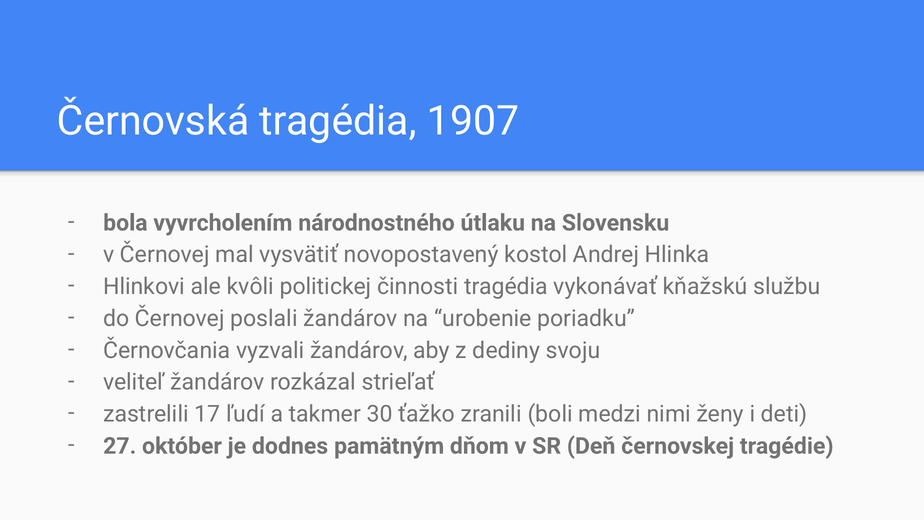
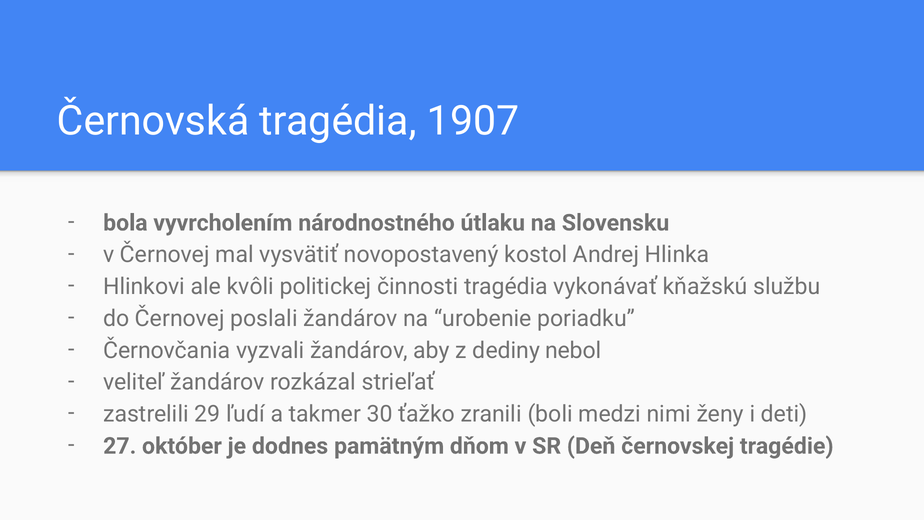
svoju: svoju -> nebol (573, 350)
17: 17 -> 29 (207, 414)
